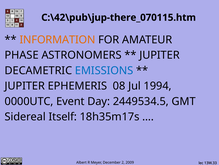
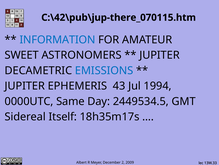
INFORMATION colour: orange -> blue (57, 40)
PHASE: PHASE -> SWEET (22, 55)
08: 08 -> 43 (119, 86)
Event: Event -> Same (70, 101)
